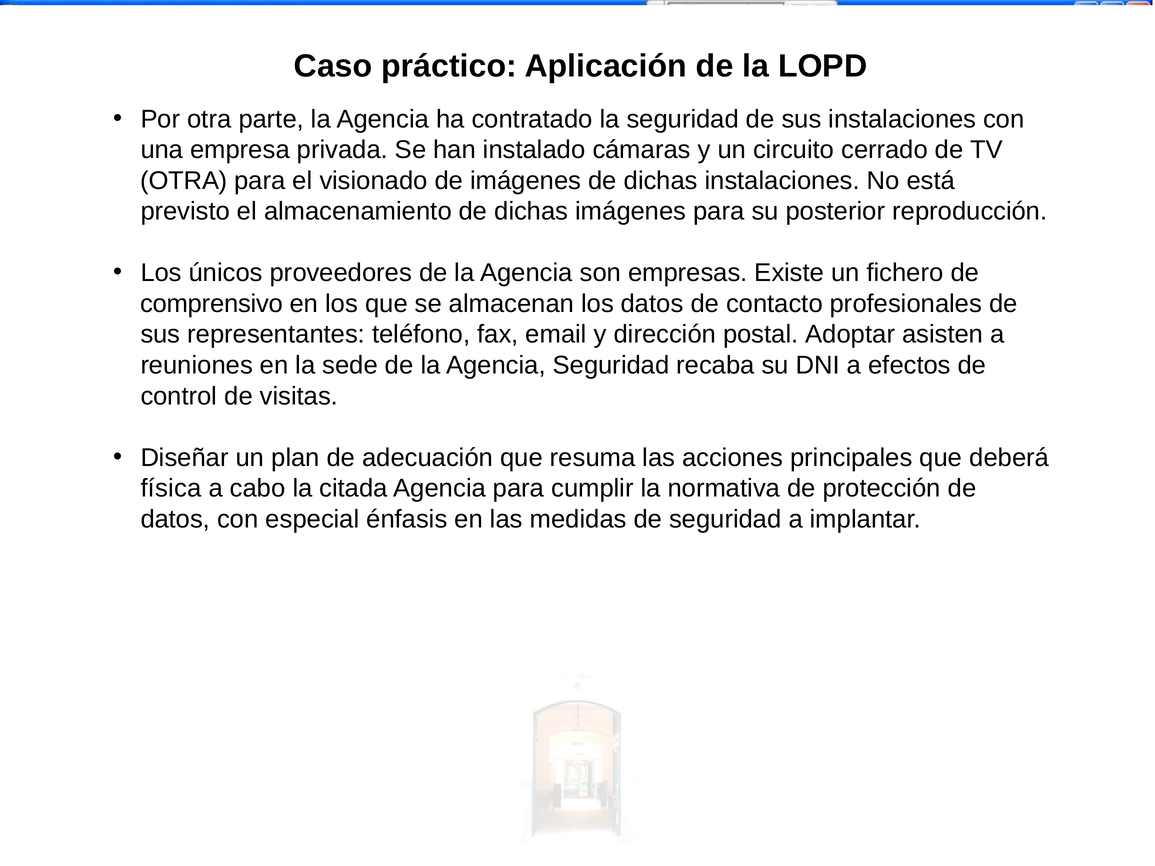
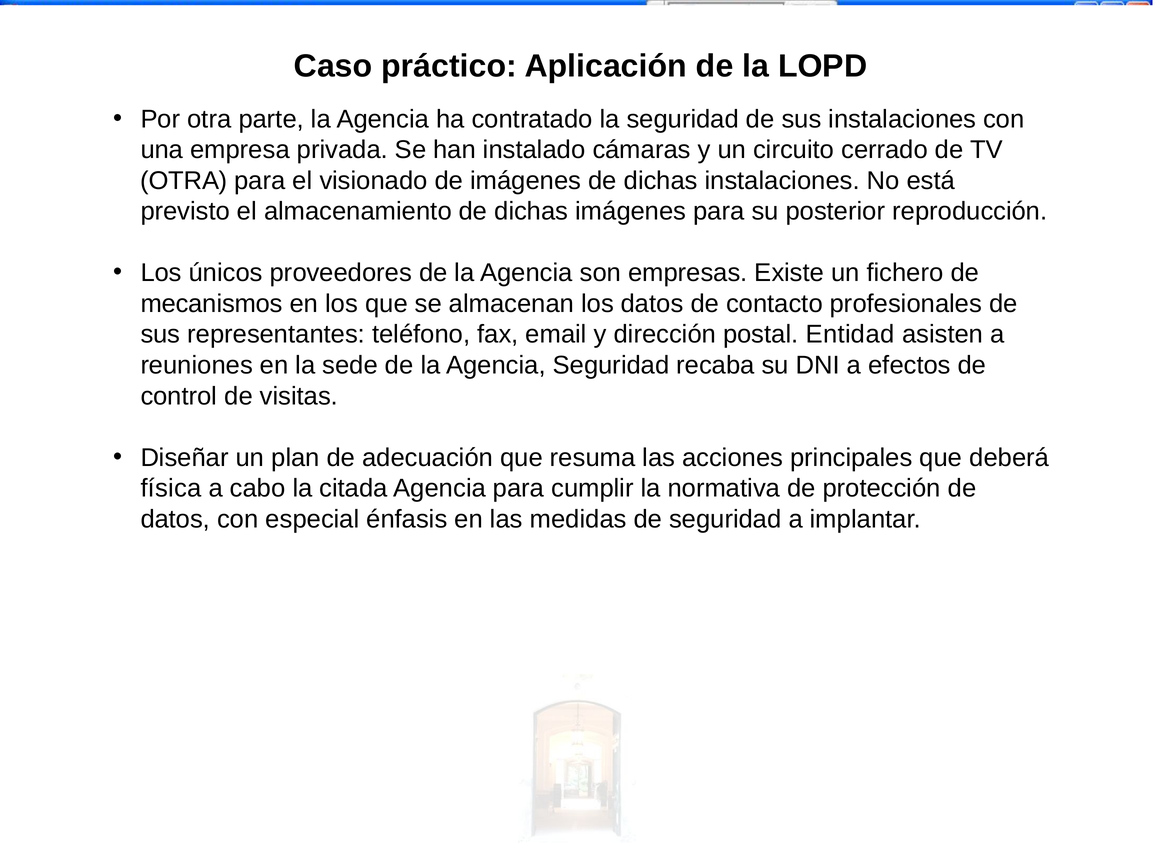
comprensivo: comprensivo -> mecanismos (212, 304)
Adoptar: Adoptar -> Entidad (850, 335)
